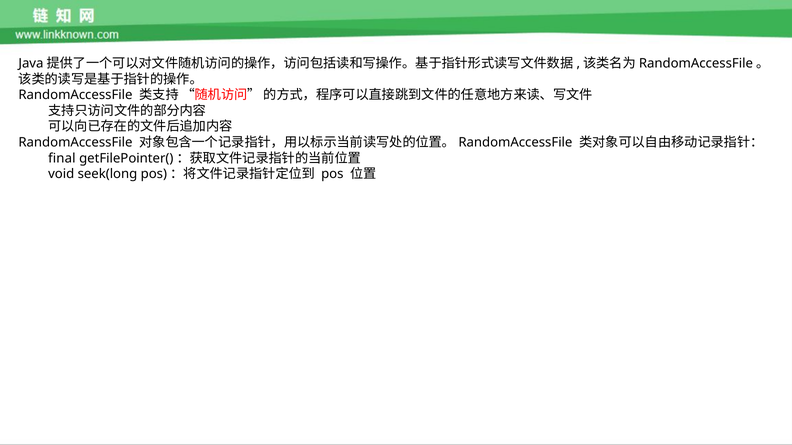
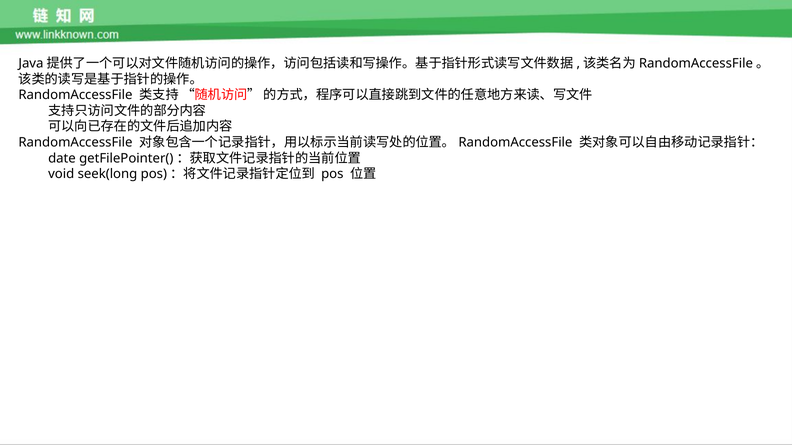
final: final -> date (62, 158)
